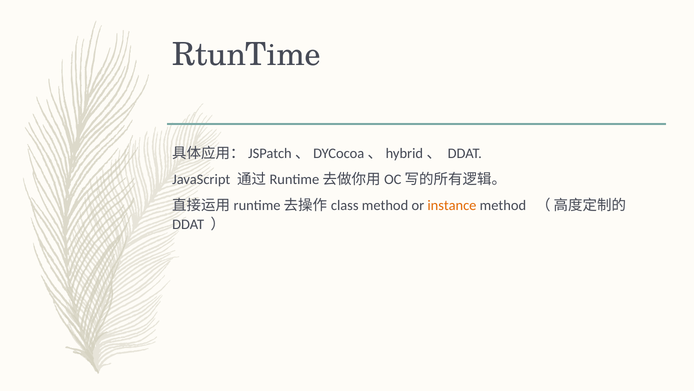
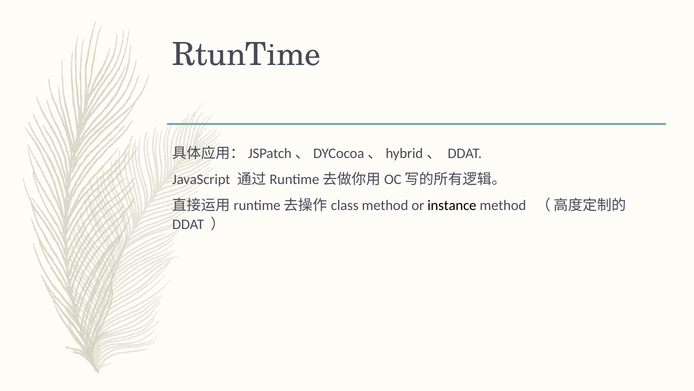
instance colour: orange -> black (452, 205)
